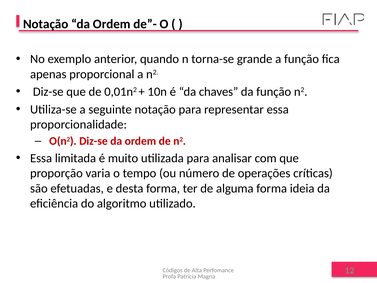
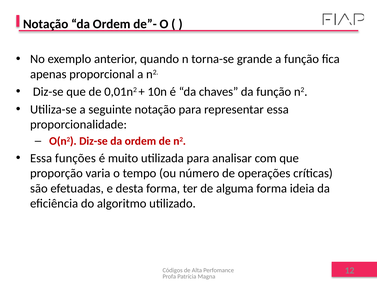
limitada: limitada -> funções (75, 158)
